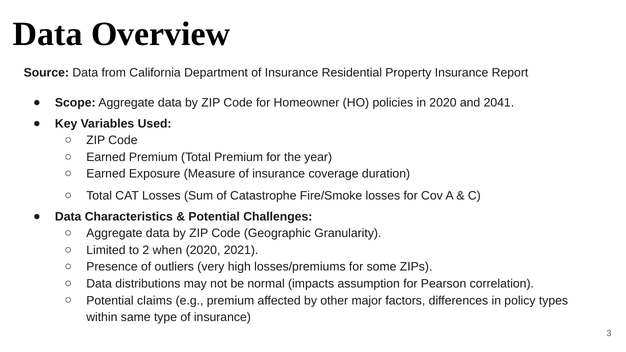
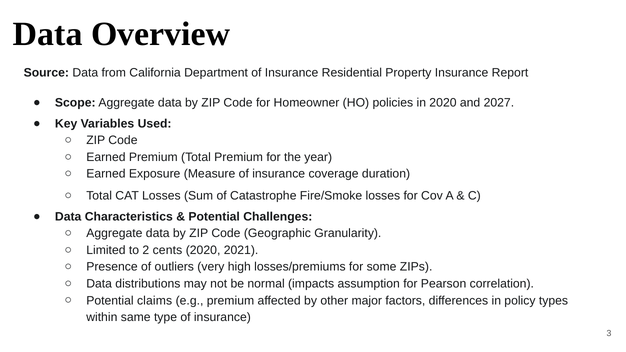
2041: 2041 -> 2027 (499, 103)
when: when -> cents (167, 250)
